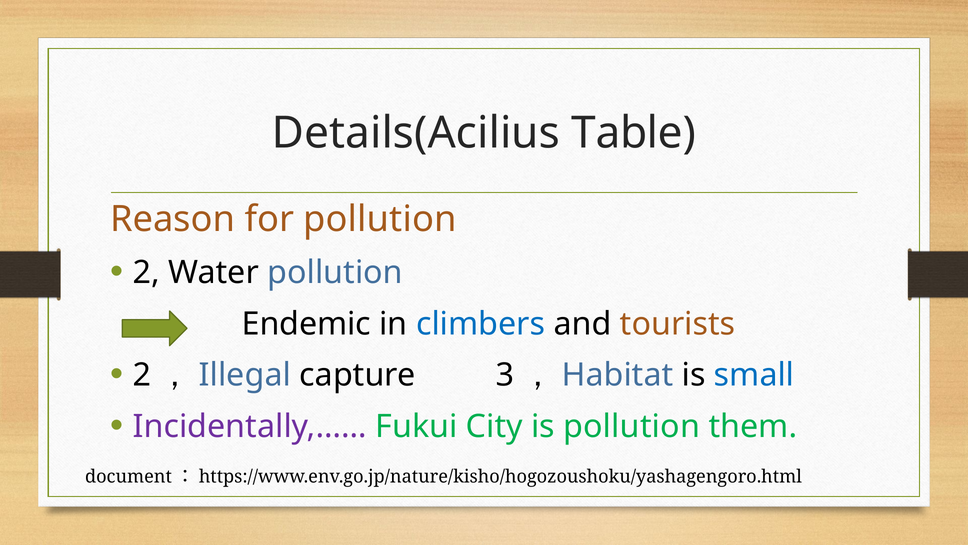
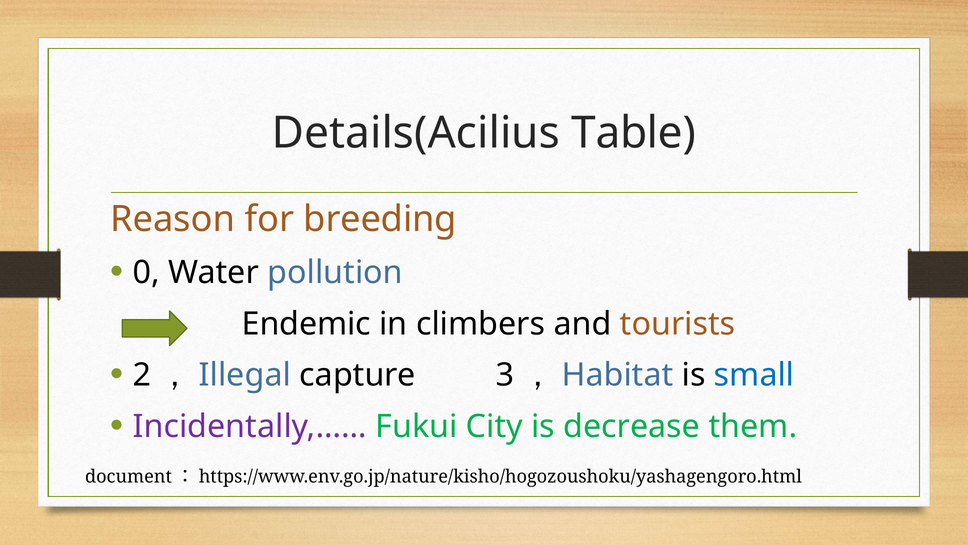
for pollution: pollution -> breeding (380, 219)
2: 2 -> 0 (146, 272)
climbers colour: blue -> black (481, 324)
is pollution: pollution -> decrease (632, 426)
